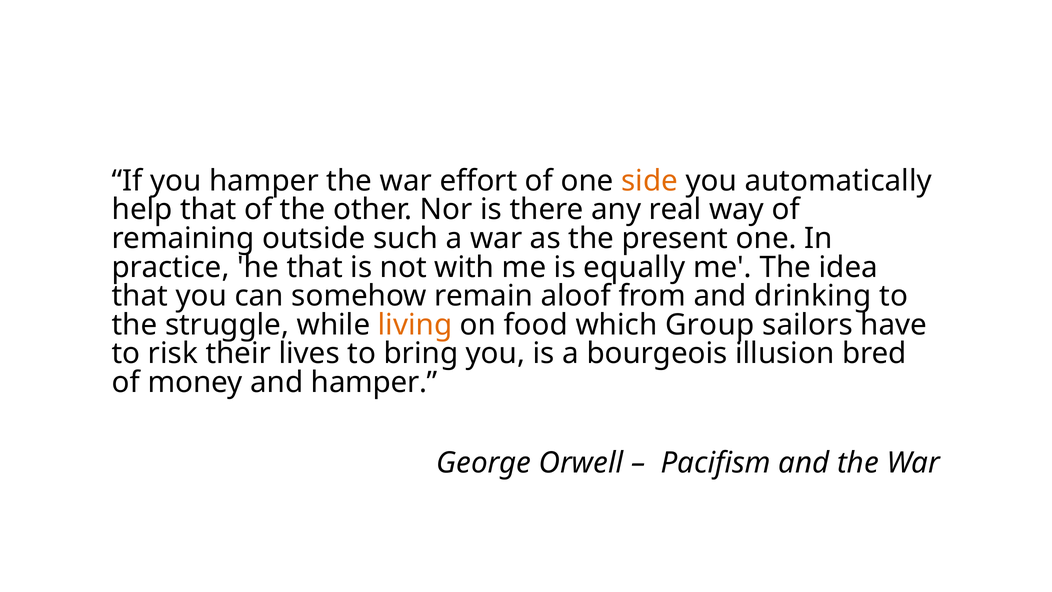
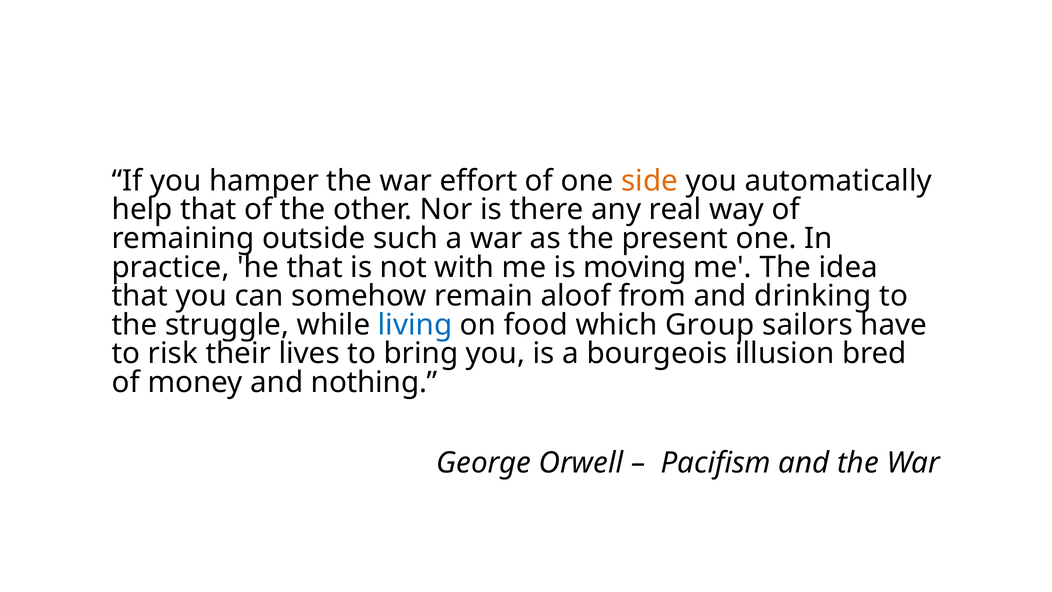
equally: equally -> moving (635, 267)
living colour: orange -> blue (415, 325)
and hamper: hamper -> nothing (374, 382)
